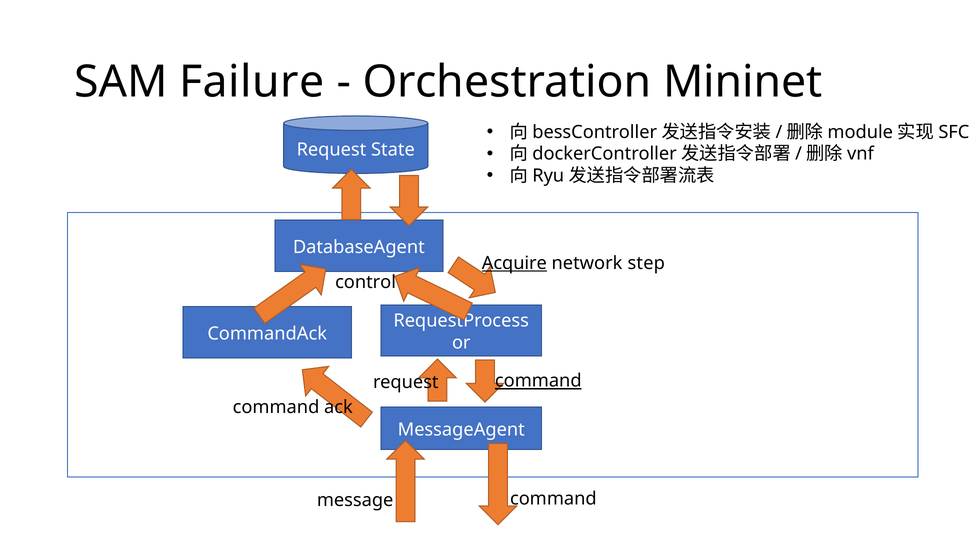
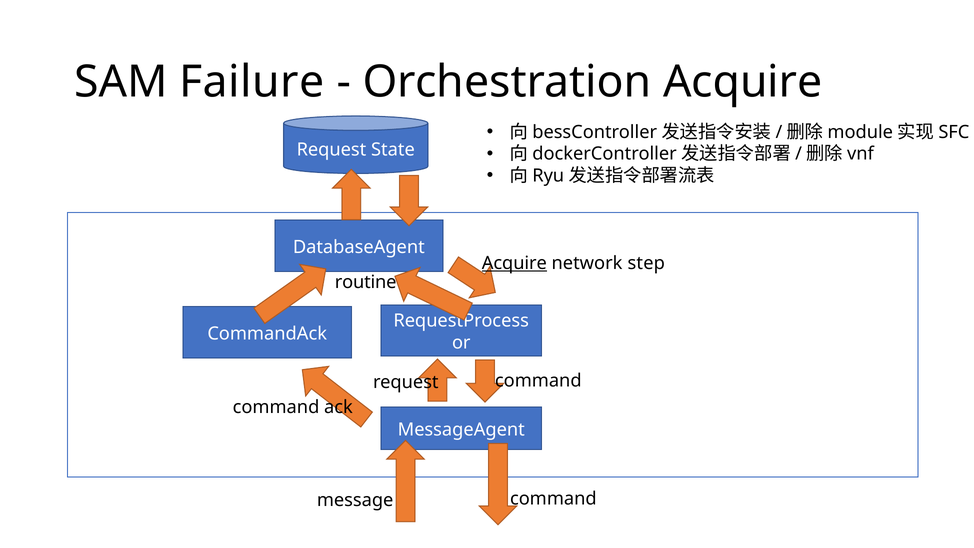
Orchestration Mininet: Mininet -> Acquire (743, 82)
control: control -> routine (366, 282)
command underline: present -> none (538, 381)
